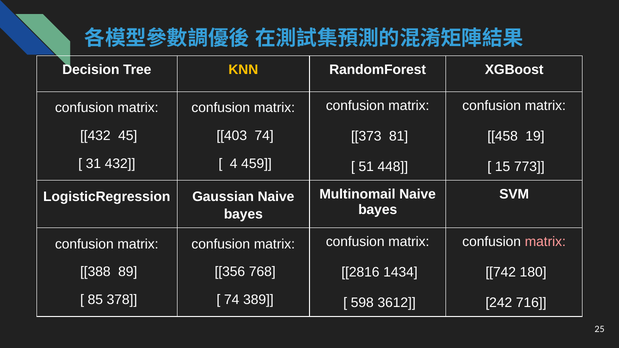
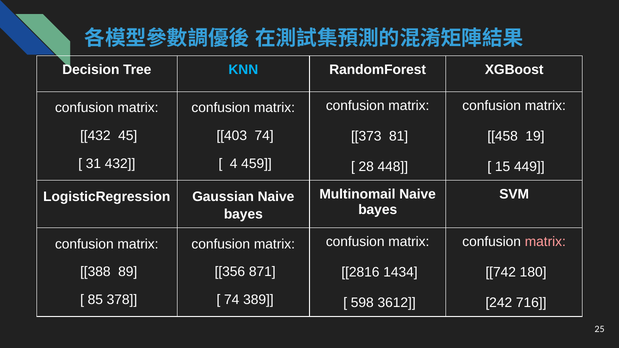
KNN colour: yellow -> light blue (243, 70)
51: 51 -> 28 (366, 167)
773: 773 -> 449 (529, 167)
768: 768 -> 871 (262, 272)
